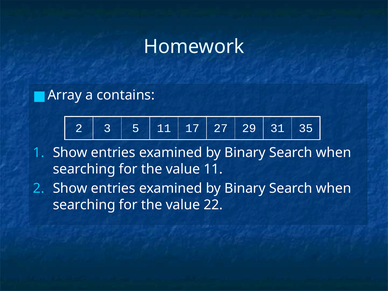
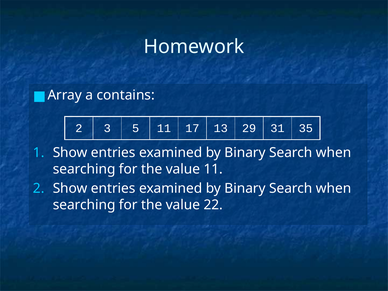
27: 27 -> 13 (221, 128)
